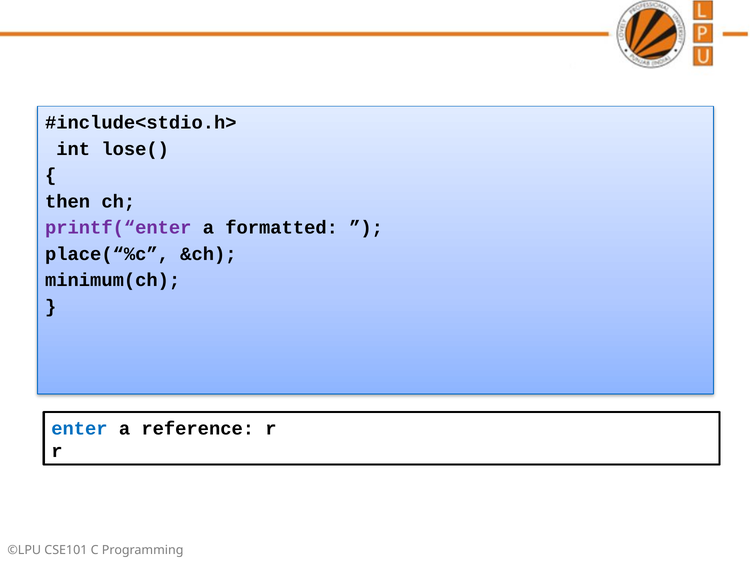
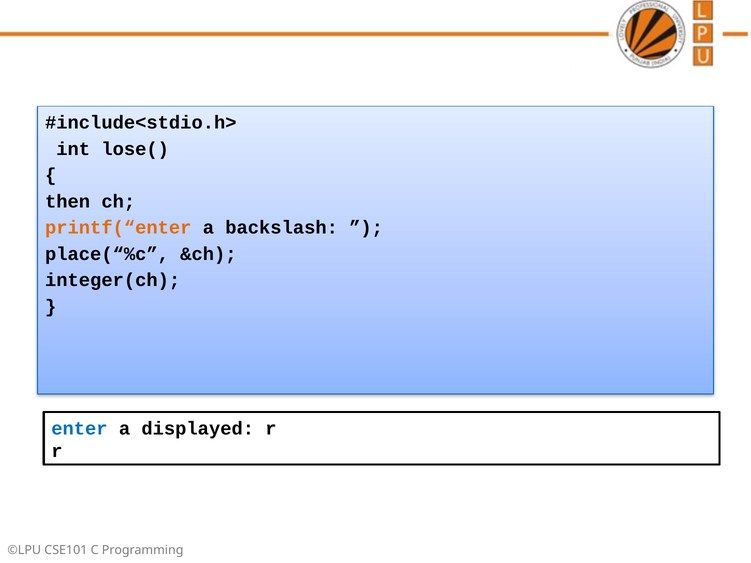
printf(“enter colour: purple -> orange (118, 228)
formatted: formatted -> backslash (282, 228)
minimum(ch: minimum(ch -> integer(ch (113, 280)
reference: reference -> displayed (198, 429)
